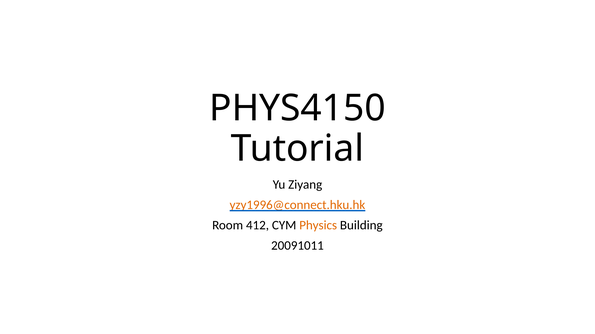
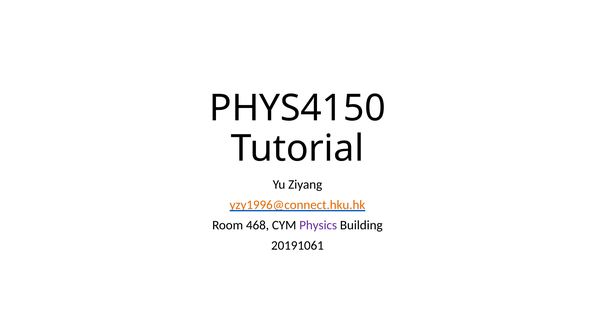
412: 412 -> 468 (258, 226)
Physics colour: orange -> purple (318, 226)
20091011: 20091011 -> 20191061 (297, 246)
